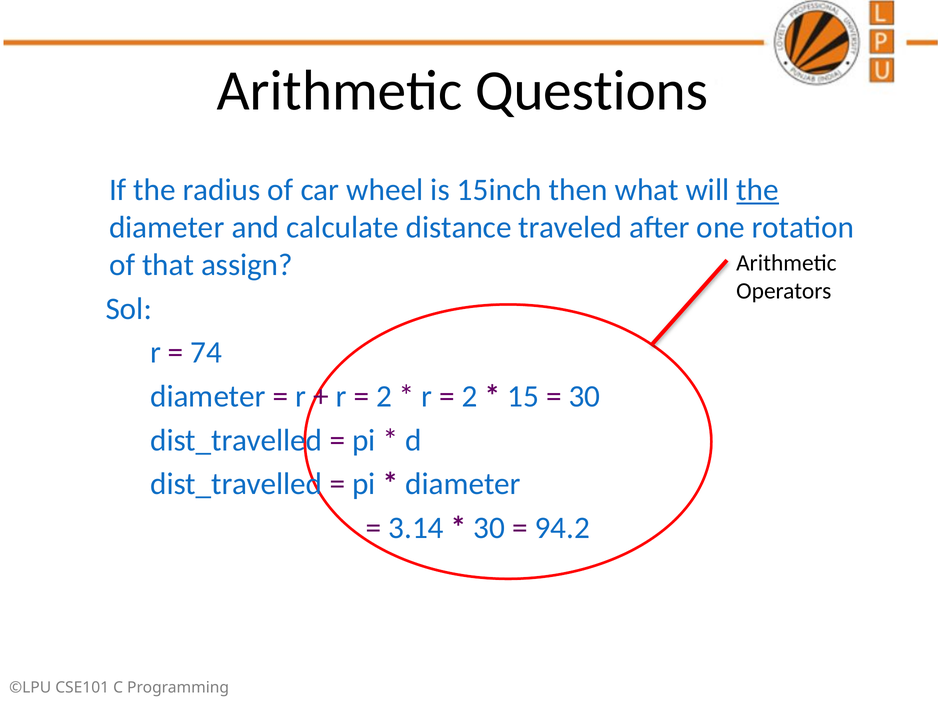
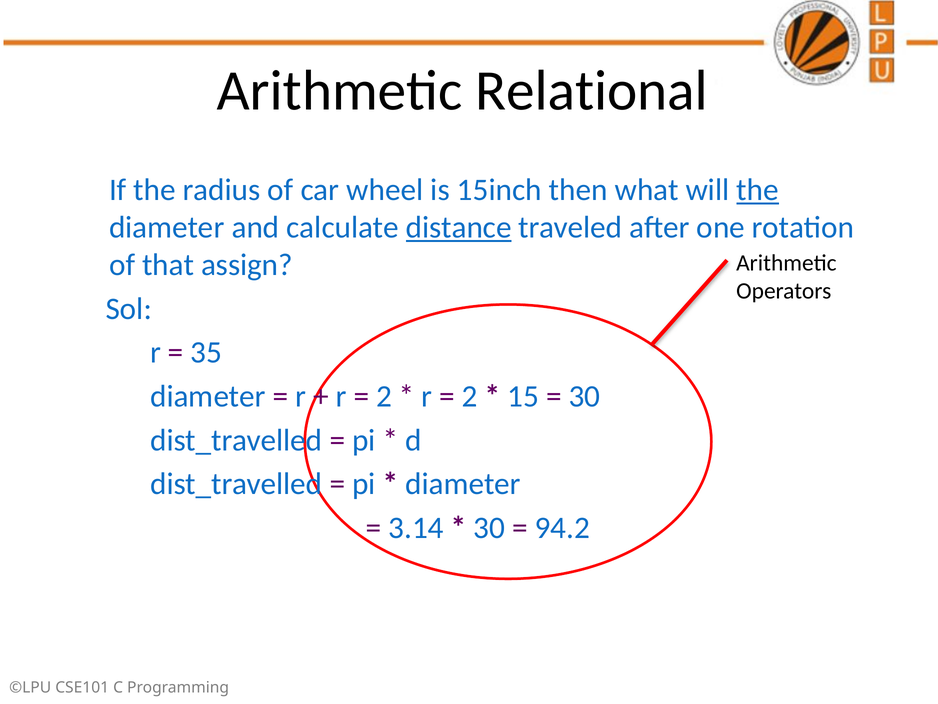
Questions: Questions -> Relational (592, 91)
distance underline: none -> present (459, 227)
74: 74 -> 35 (206, 352)
